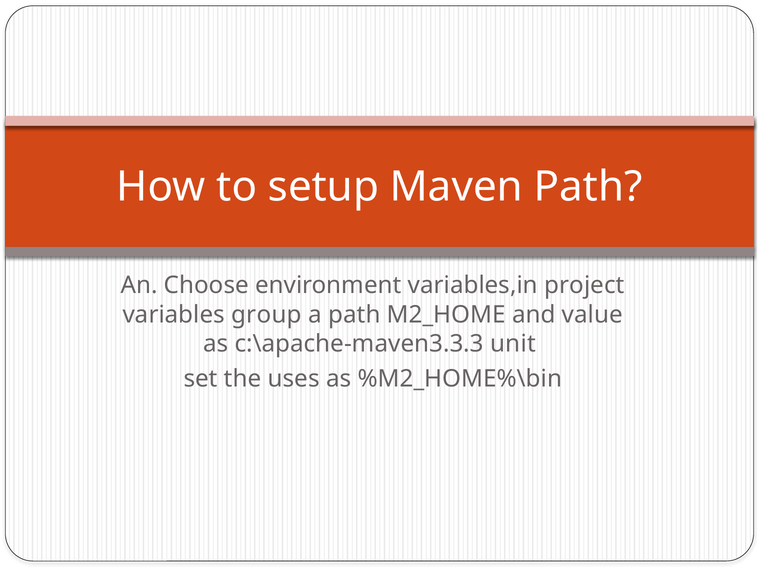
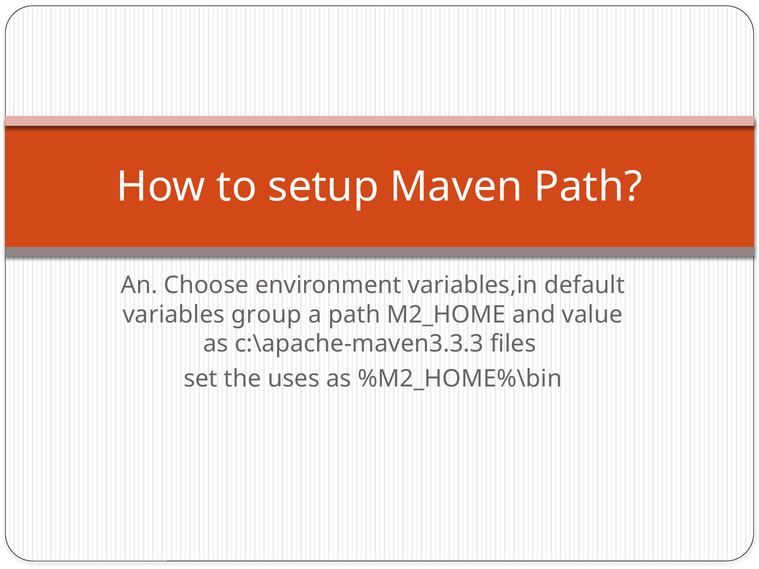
project: project -> default (584, 286)
unit: unit -> files (513, 344)
